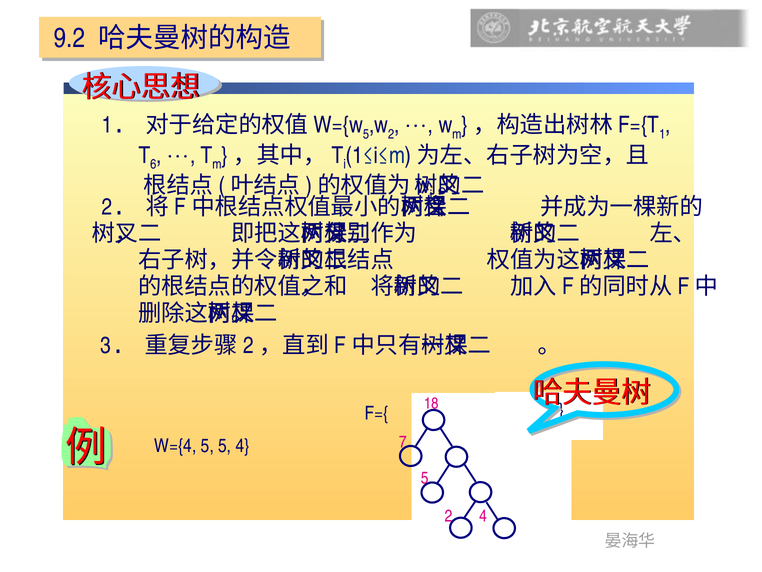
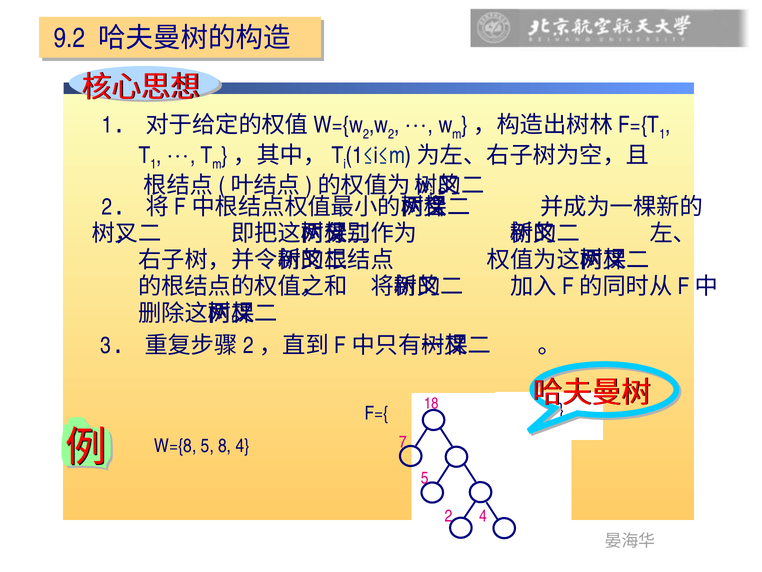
5: 5 -> 2 (366, 134)
6: 6 -> 1 (153, 164)
W={4: W={4 -> W={8 (175, 446)
5 5: 5 -> 8 (225, 446)
